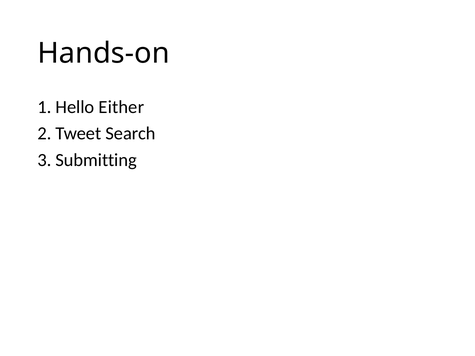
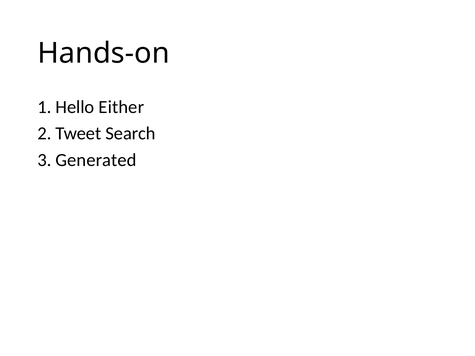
Submitting: Submitting -> Generated (96, 160)
